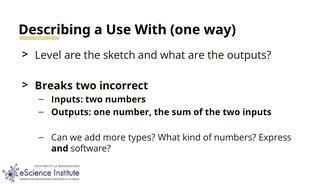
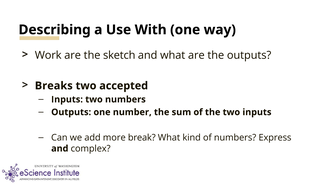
Level: Level -> Work (48, 55)
incorrect: incorrect -> accepted (124, 86)
types: types -> break (142, 138)
software: software -> complex (91, 148)
